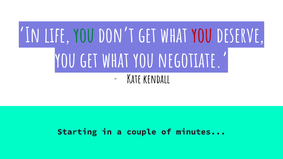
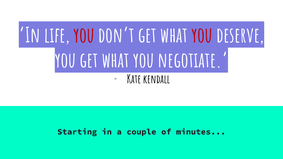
you colour: green -> red (84, 36)
